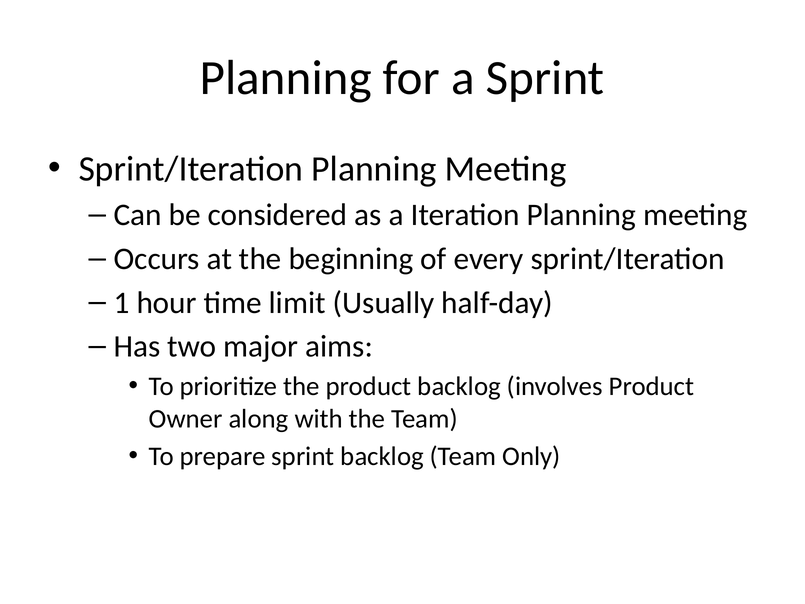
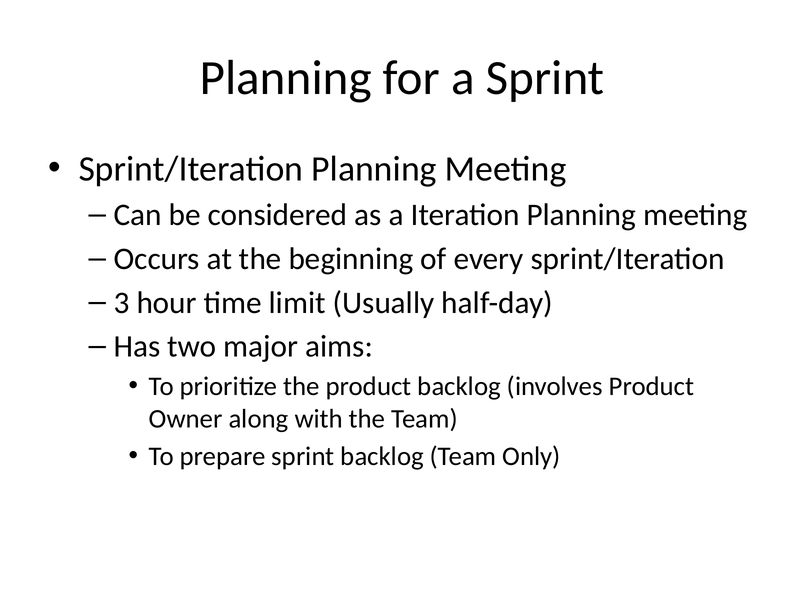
1: 1 -> 3 (122, 303)
